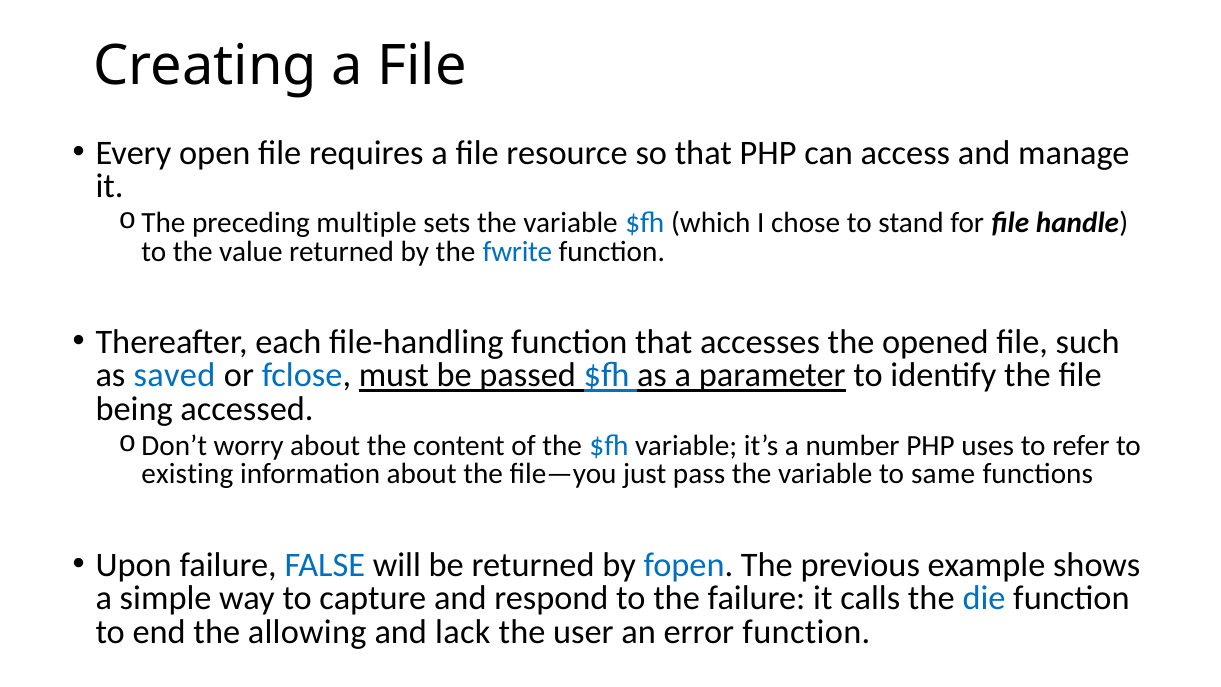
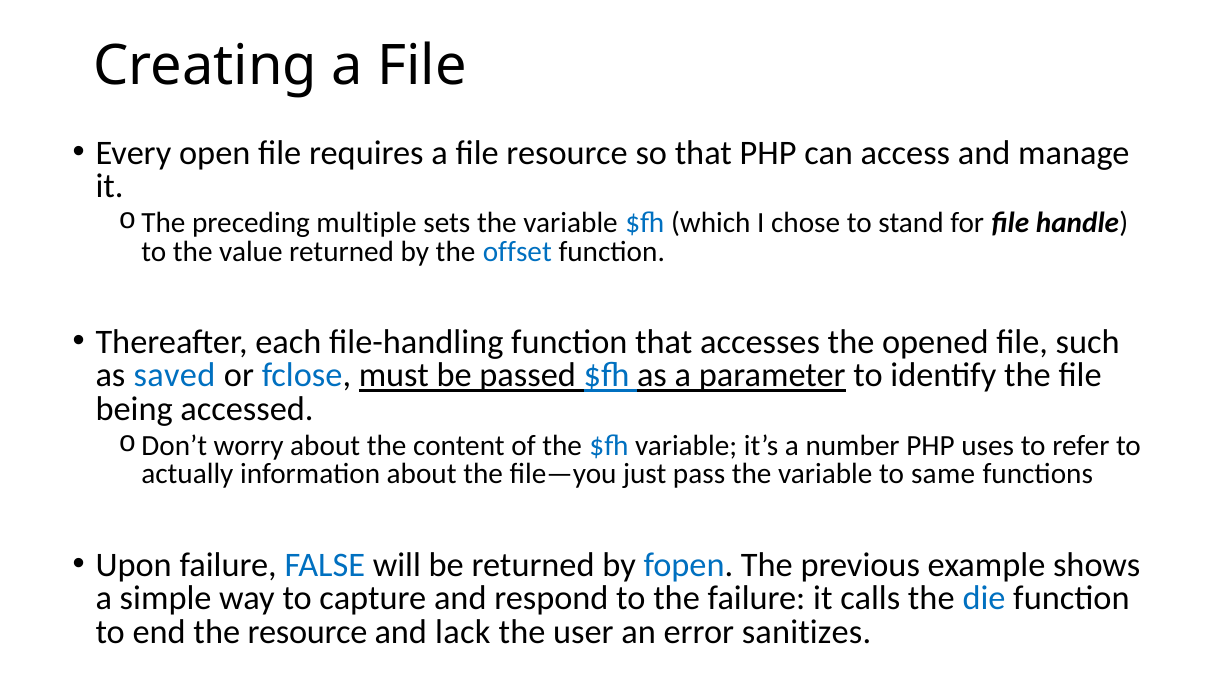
fwrite: fwrite -> offset (517, 251)
existing: existing -> actually (187, 474)
the allowing: allowing -> resource (307, 632)
error function: function -> sanitizes (807, 632)
